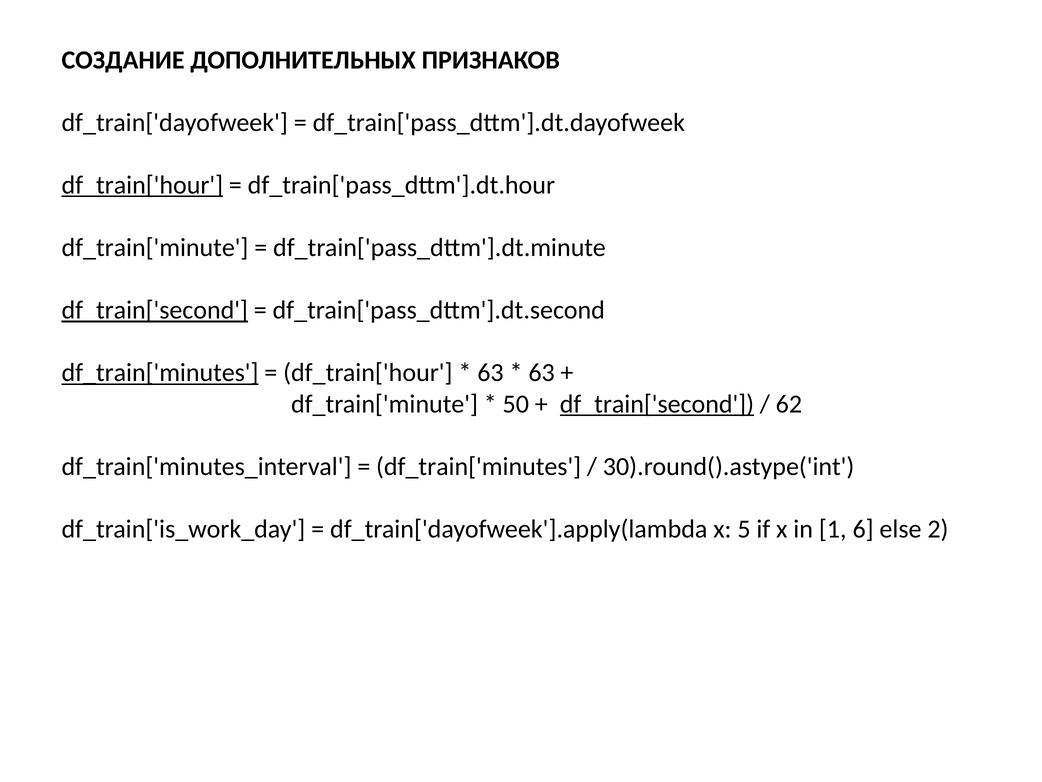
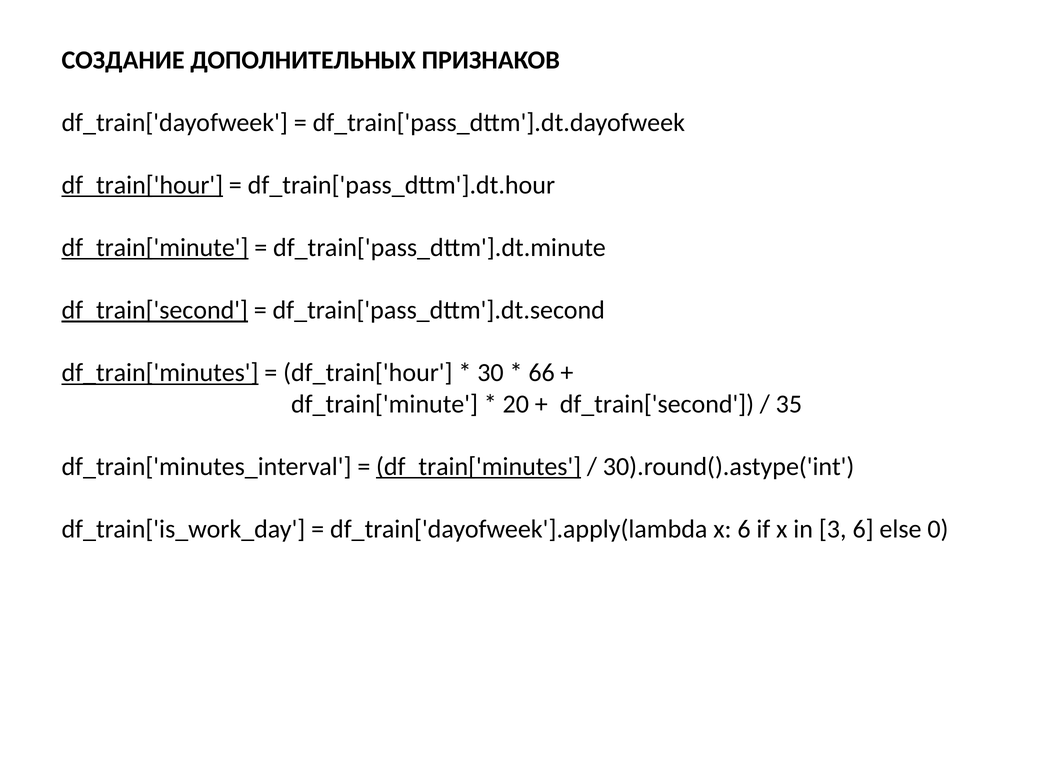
df_train['minute underline: none -> present (155, 248)
63: 63 -> 30 (490, 373)
63: 63 -> 66 (542, 373)
50: 50 -> 20 (516, 404)
df_train['second underline: present -> none (657, 404)
62: 62 -> 35 (789, 404)
df_train['minutes underline: none -> present (479, 466)
x 5: 5 -> 6 (744, 529)
1: 1 -> 3 (833, 529)
2: 2 -> 0 (938, 529)
